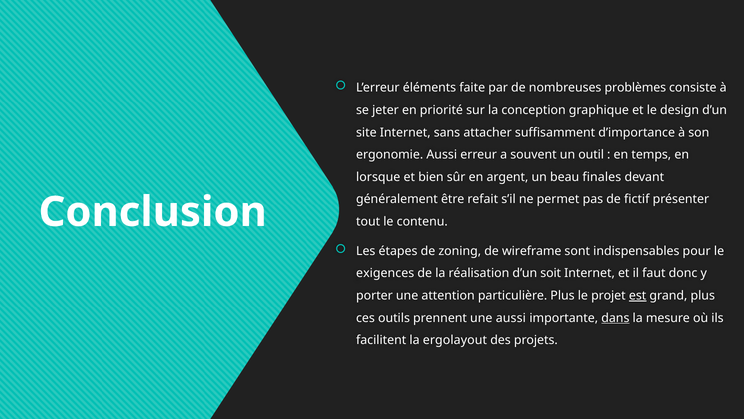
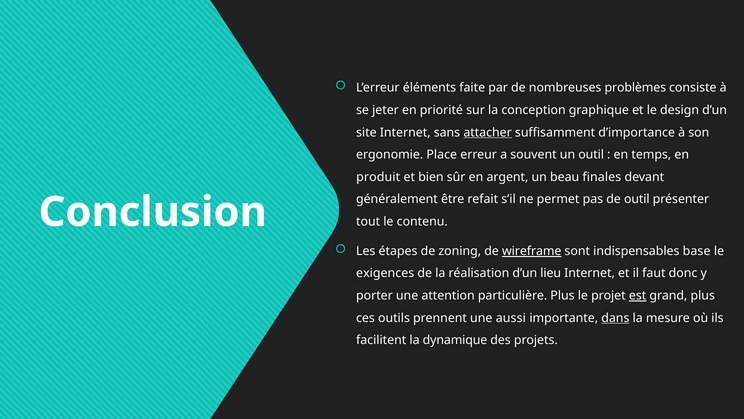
attacher underline: none -> present (488, 132)
ergonomie Aussi: Aussi -> Place (442, 155)
lorsque: lorsque -> produit (378, 177)
de fictif: fictif -> outil (637, 199)
wireframe underline: none -> present (532, 251)
pour: pour -> base (697, 251)
soit: soit -> lieu (551, 273)
ergolayout: ergolayout -> dynamique (455, 340)
